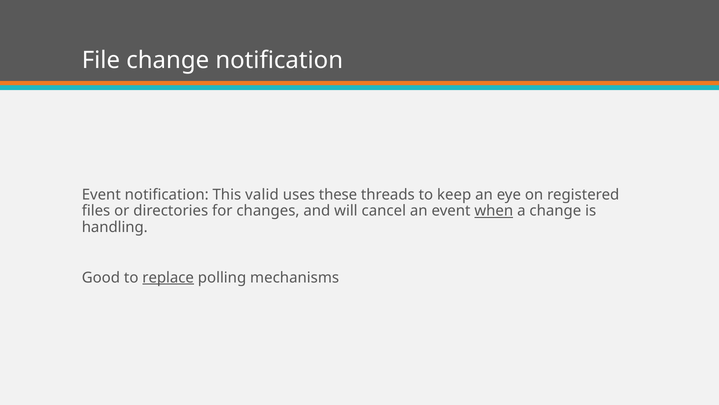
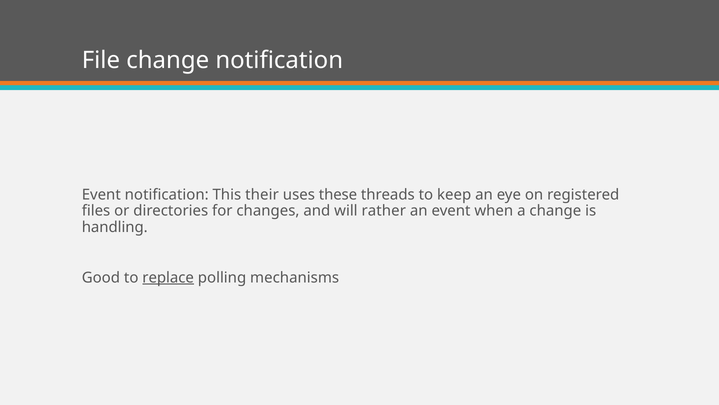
valid: valid -> their (262, 194)
cancel: cancel -> rather (384, 211)
when underline: present -> none (494, 211)
